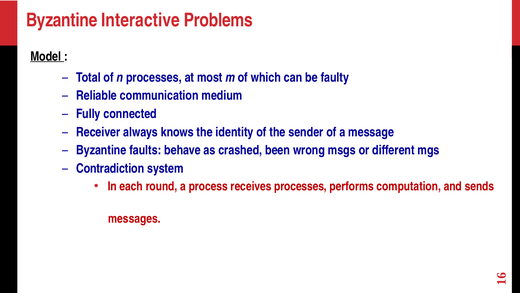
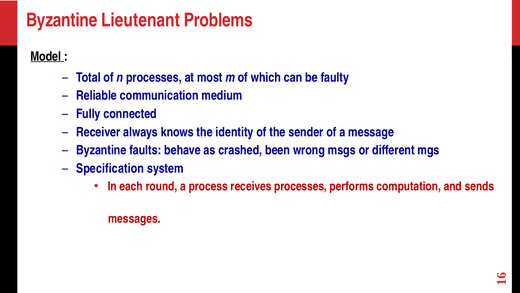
Interactive: Interactive -> Lieutenant (141, 20)
Contradiction: Contradiction -> Specification (110, 168)
